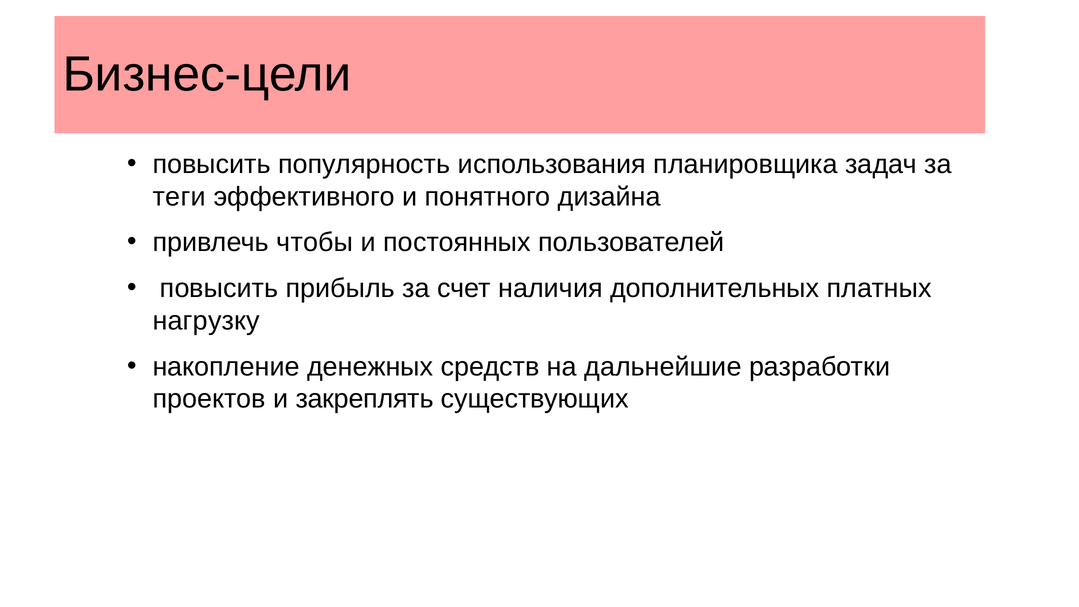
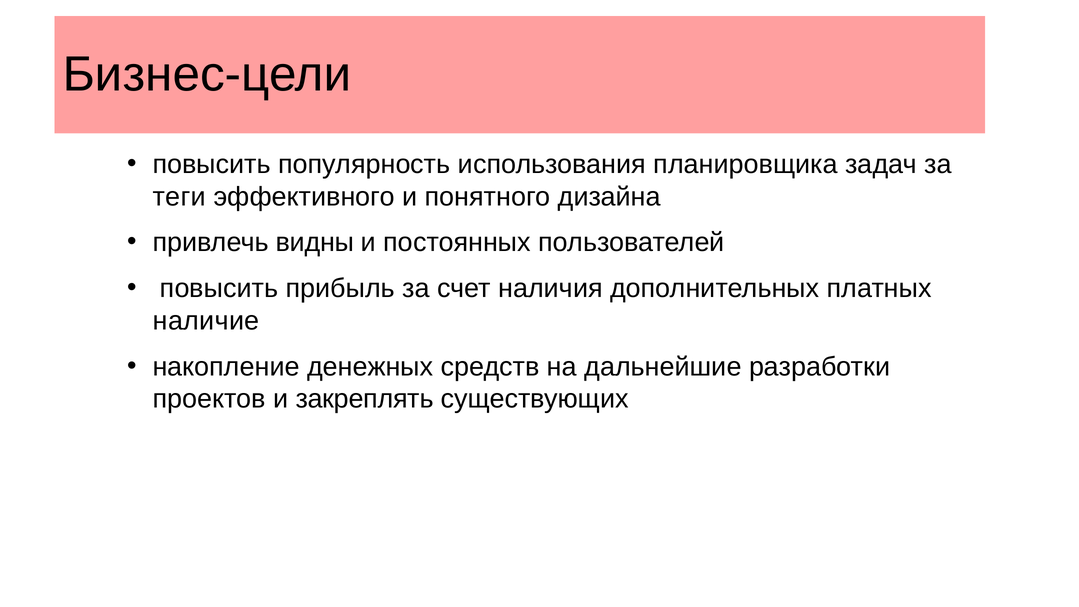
чтобы: чтобы -> видны (315, 243)
нагрузку: нагрузку -> наличие (206, 321)
